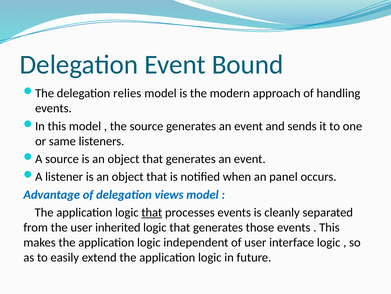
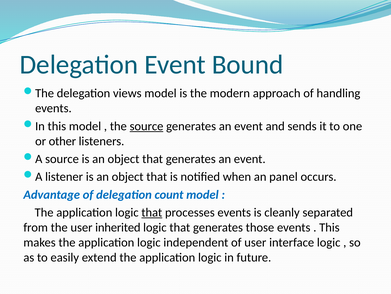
relies: relies -> views (127, 93)
source underline: none -> present (146, 126)
same: same -> other (62, 141)
views: views -> count (169, 194)
